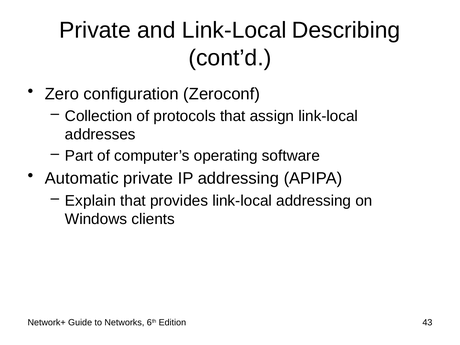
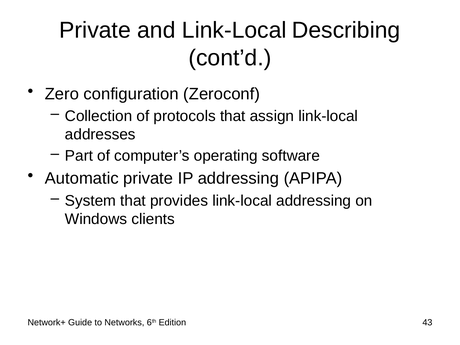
Explain: Explain -> System (91, 201)
